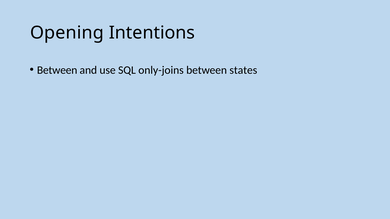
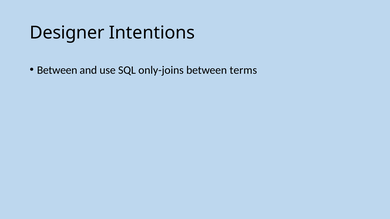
Opening: Opening -> Designer (67, 33)
states: states -> terms (243, 70)
